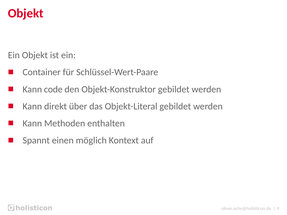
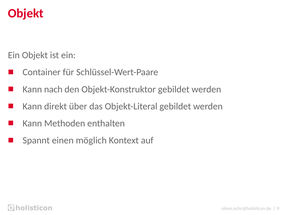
code: code -> nach (53, 89)
